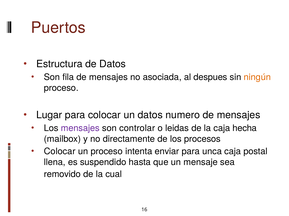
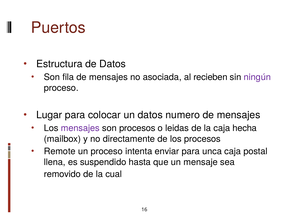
despues: despues -> recieben (210, 77)
ningún colour: orange -> purple (257, 77)
son controlar: controlar -> procesos (137, 129)
Colocar: Colocar -> Remote (60, 152)
